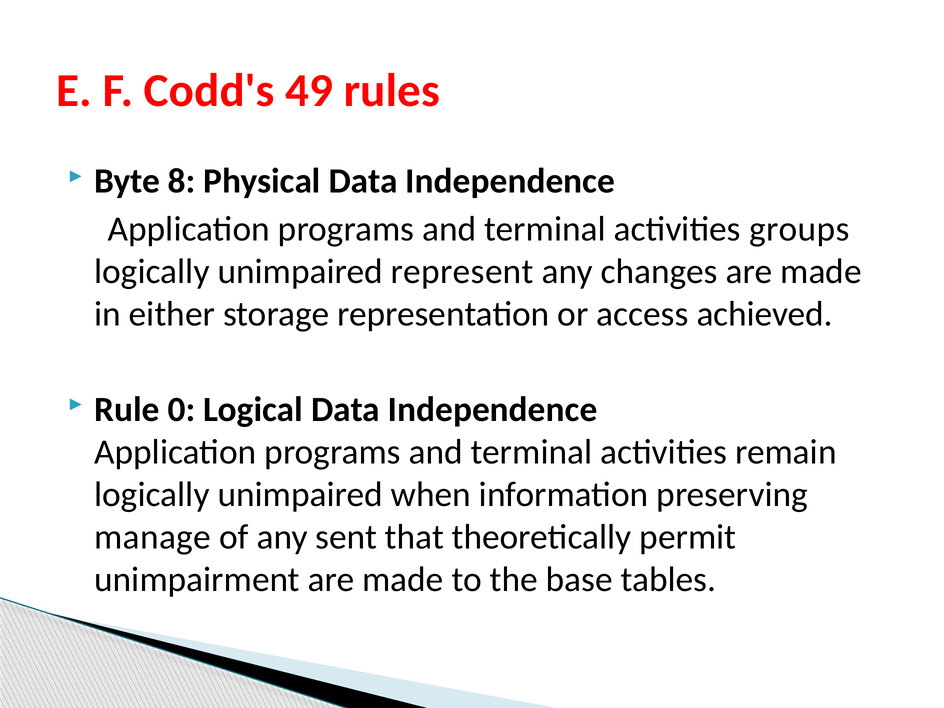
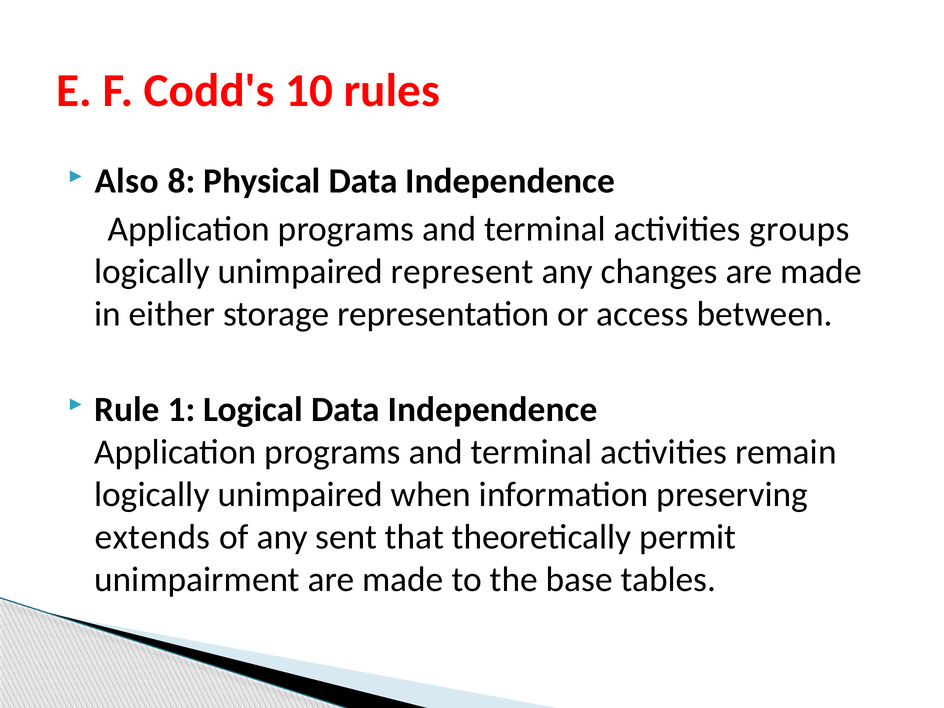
49: 49 -> 10 (309, 91)
Byte: Byte -> Also (127, 181)
achieved: achieved -> between (765, 314)
0: 0 -> 1 (181, 410)
manage: manage -> extends (153, 537)
